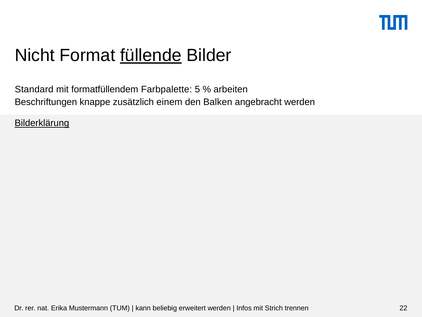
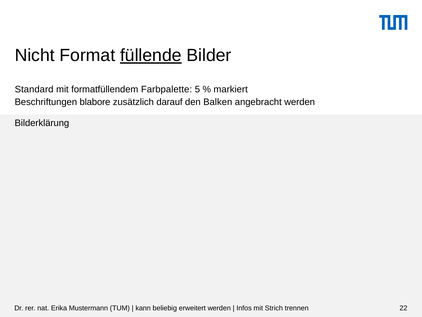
arbeiten: arbeiten -> markiert (231, 89)
knappe: knappe -> blabore (95, 102)
einem: einem -> darauf (170, 102)
Bilderklärung underline: present -> none (42, 123)
